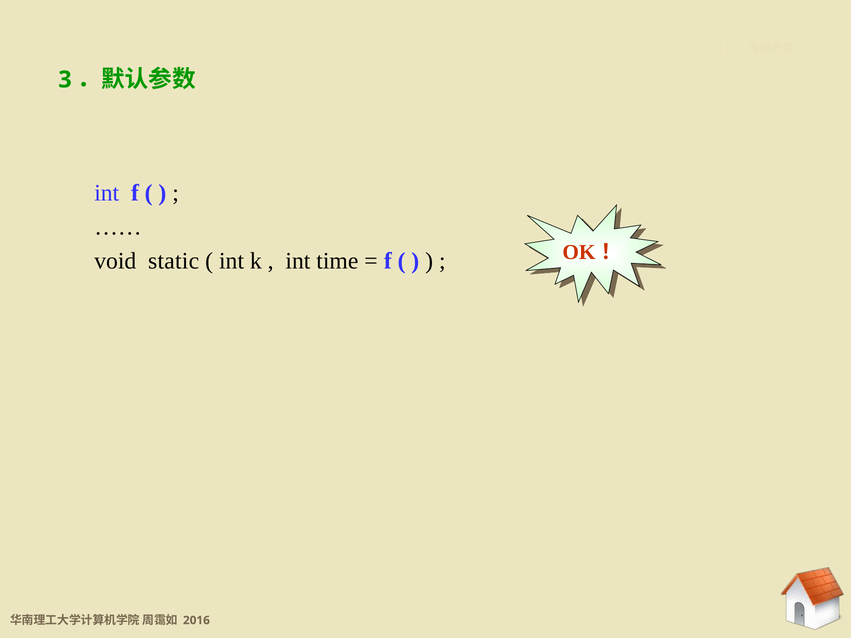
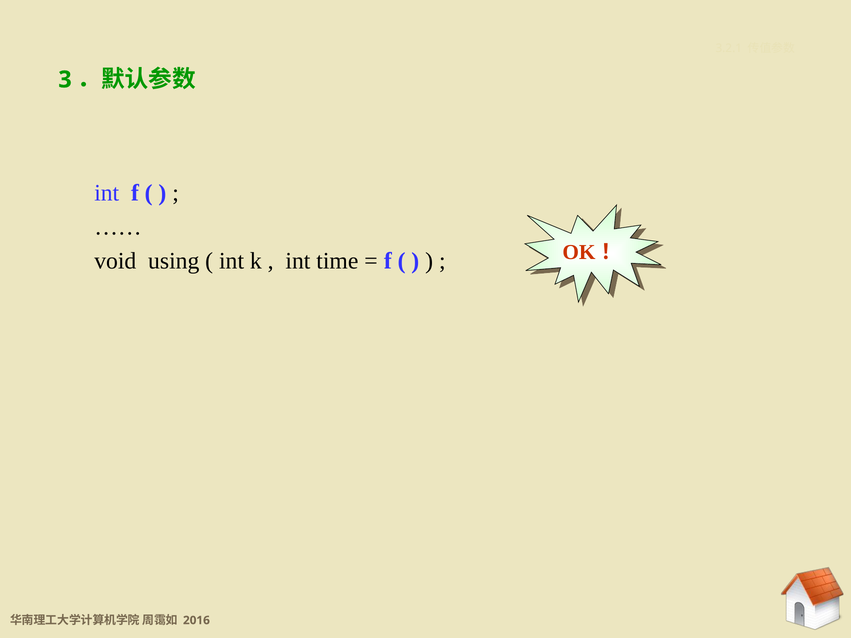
static: static -> using (174, 261)
